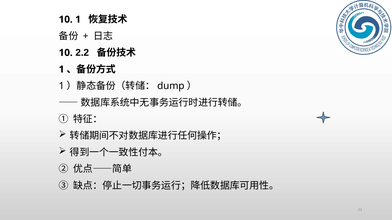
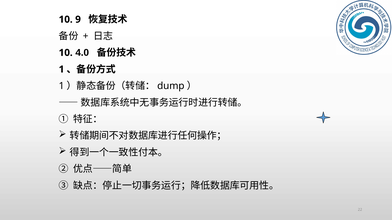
10 1: 1 -> 9 (78, 19)
2.2: 2.2 -> 4.0 (82, 53)
